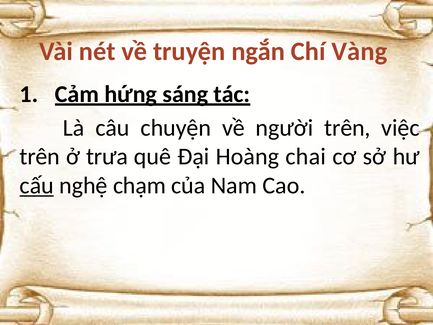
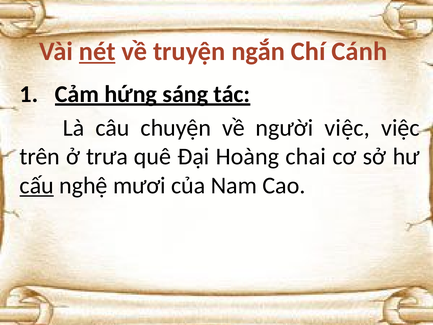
nét underline: none -> present (97, 51)
Vàng: Vàng -> Cánh (359, 51)
người trên: trên -> việc (347, 128)
chạm: chạm -> mươi (139, 185)
